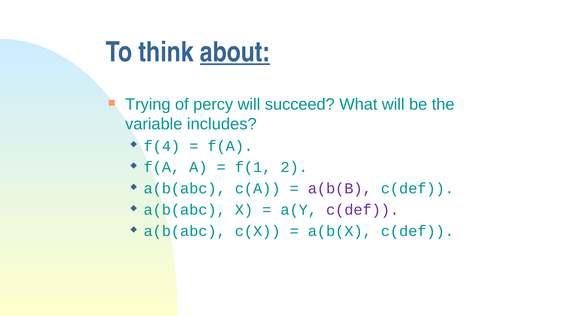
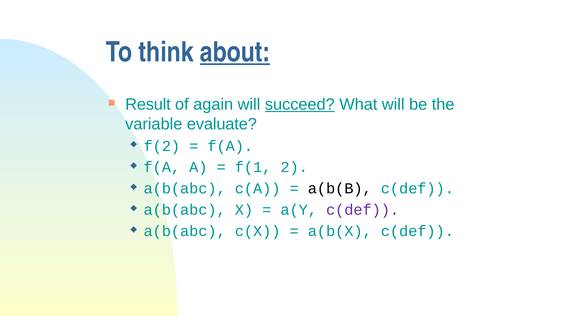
Trying: Trying -> Result (148, 104)
percy: percy -> again (213, 104)
succeed underline: none -> present (300, 104)
includes: includes -> evaluate (222, 124)
f(4: f(4 -> f(2 (162, 146)
a(b(B colour: purple -> black (340, 188)
